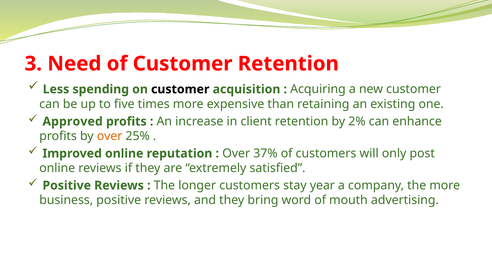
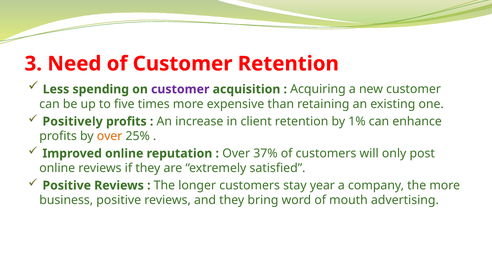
customer colour: black -> purple (180, 89)
Approved: Approved -> Positively (73, 121)
2%: 2% -> 1% (357, 121)
